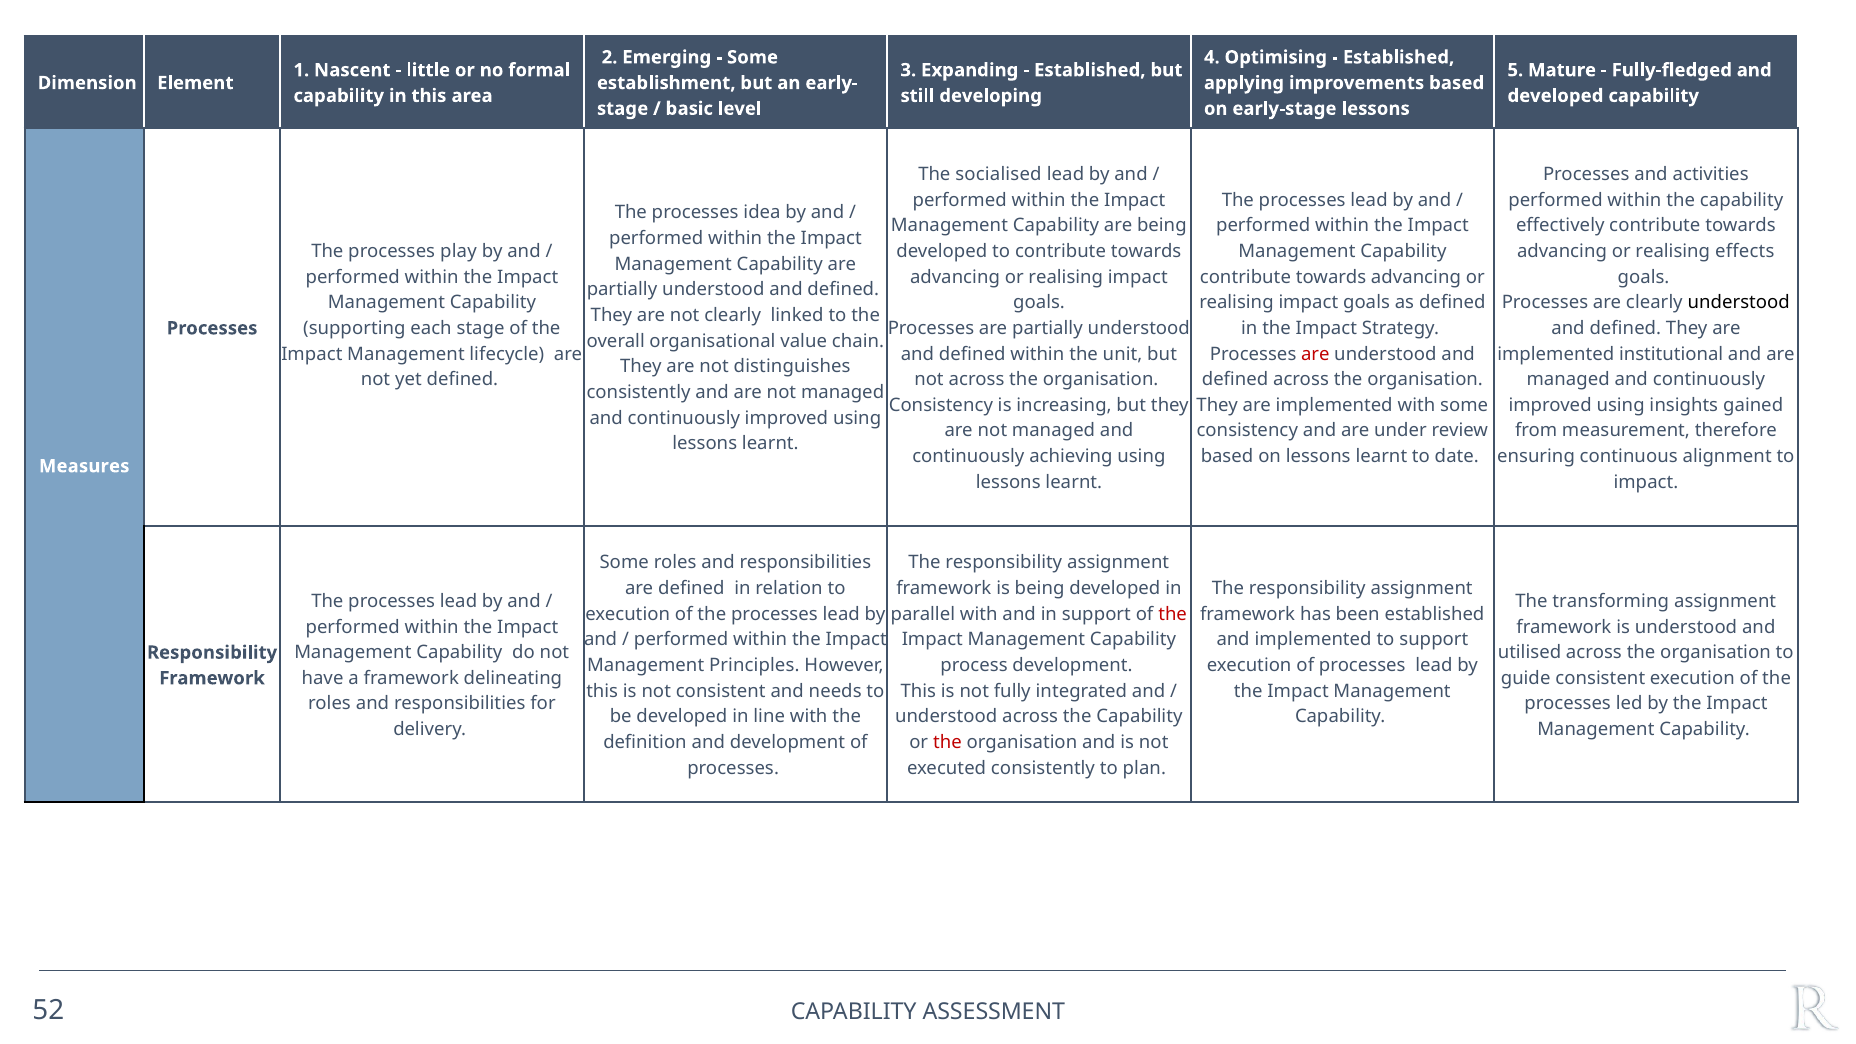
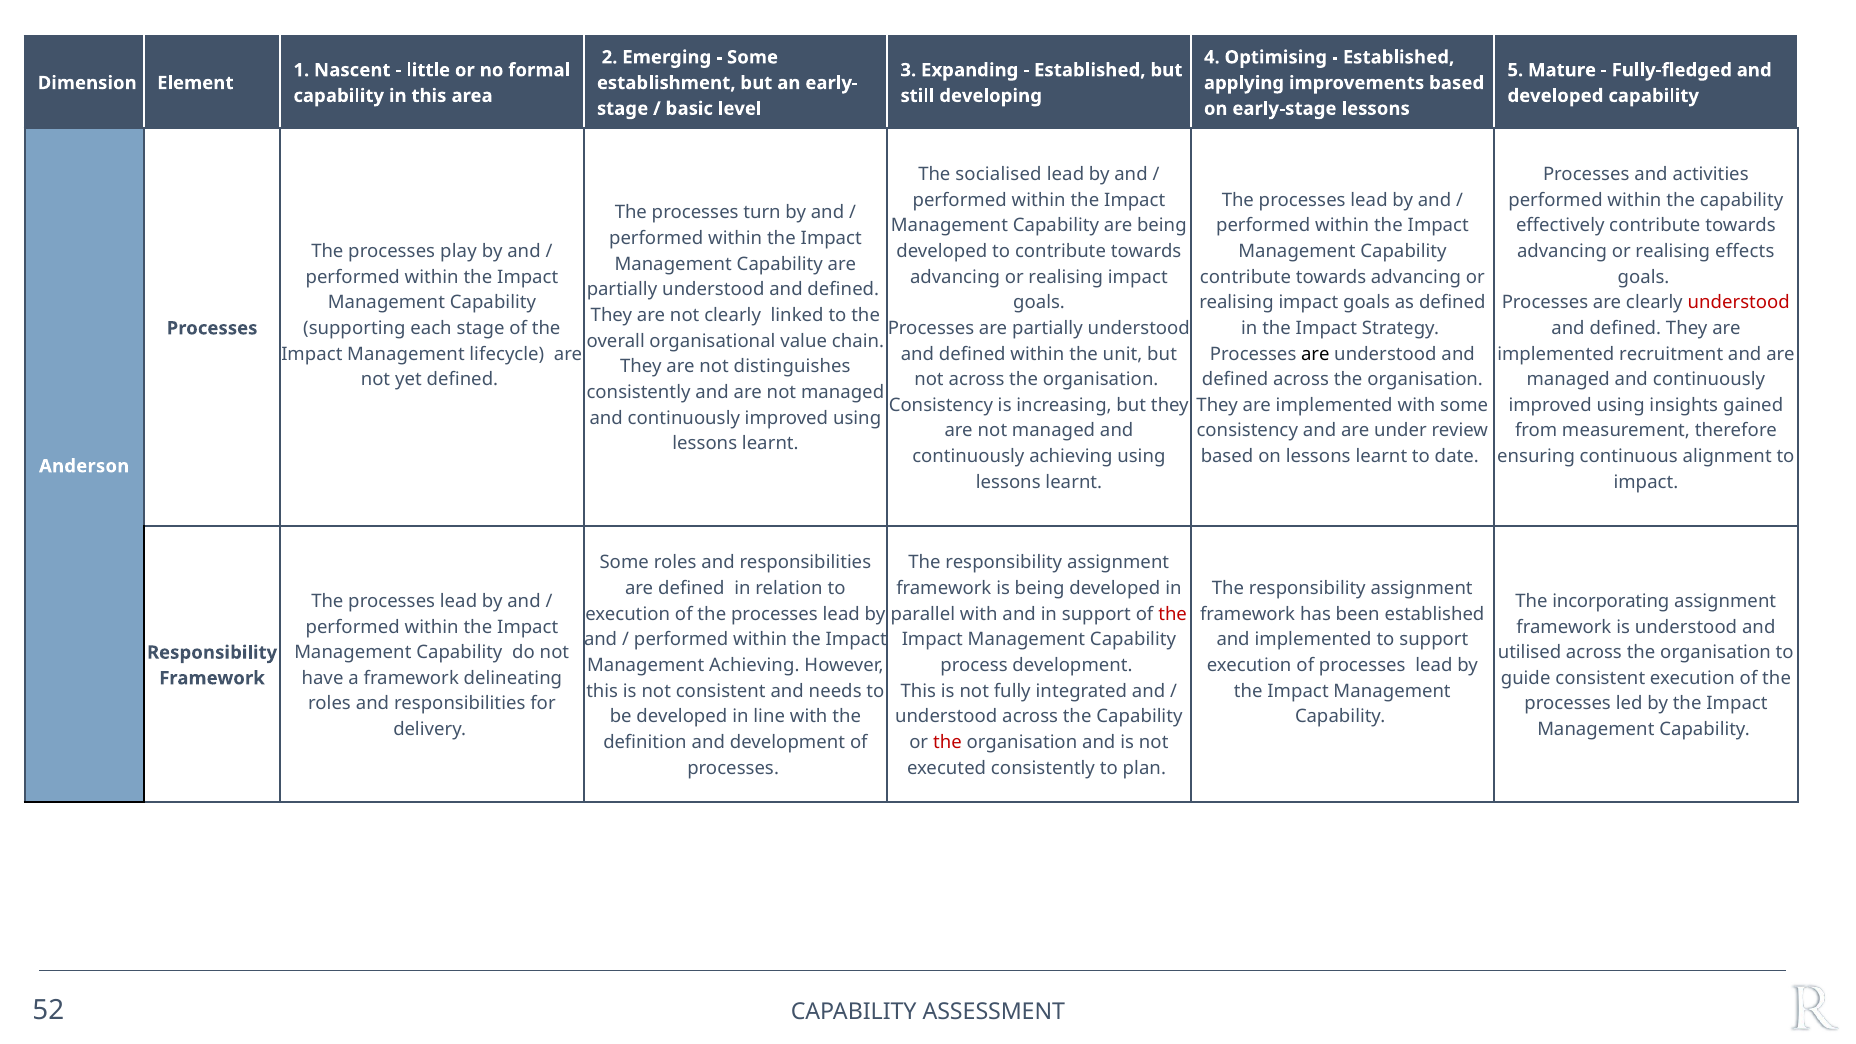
idea: idea -> turn (762, 213)
understood colour: black -> red (1739, 303)
are colour: red -> black (1315, 354)
institutional: institutional -> recruitment (1671, 354)
Measures: Measures -> Anderson (84, 466)
transforming: transforming -> incorporating (1611, 601)
Management Principles: Principles -> Achieving (754, 665)
